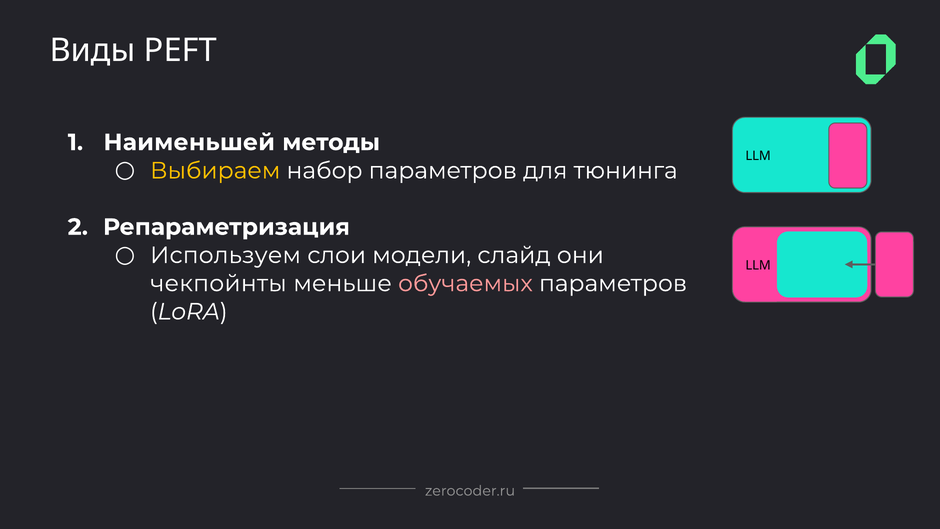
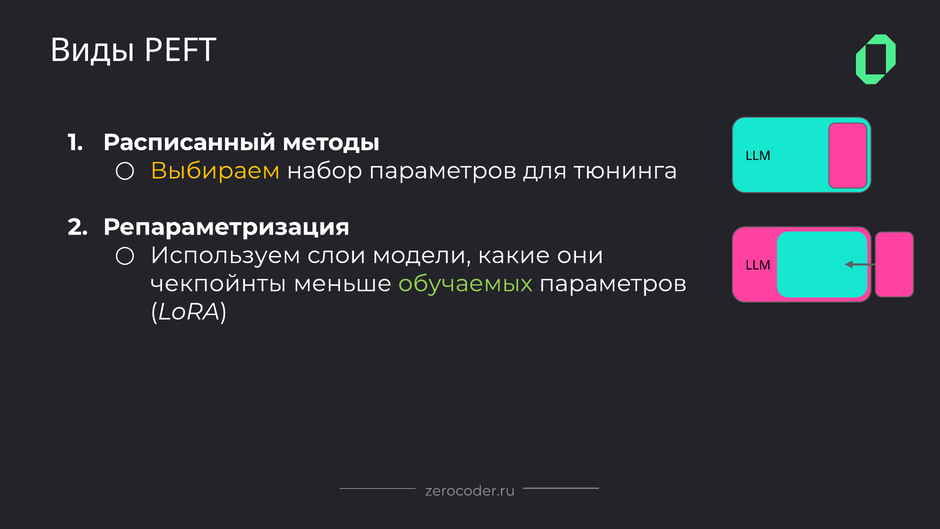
Наименьшей: Наименьшей -> Расписанный (189, 142)
слайд: слайд -> какие (514, 255)
обучаемых colour: pink -> light green (465, 283)
